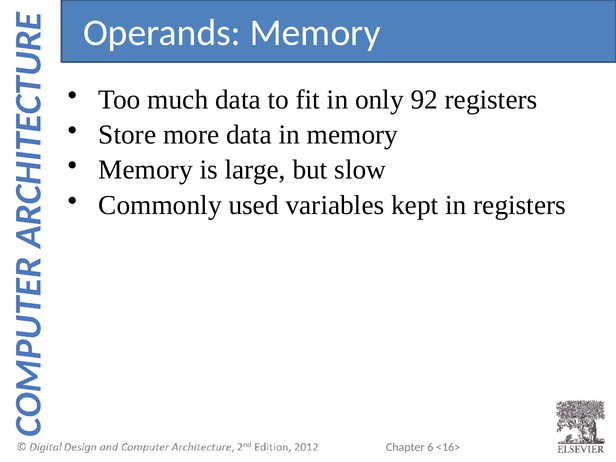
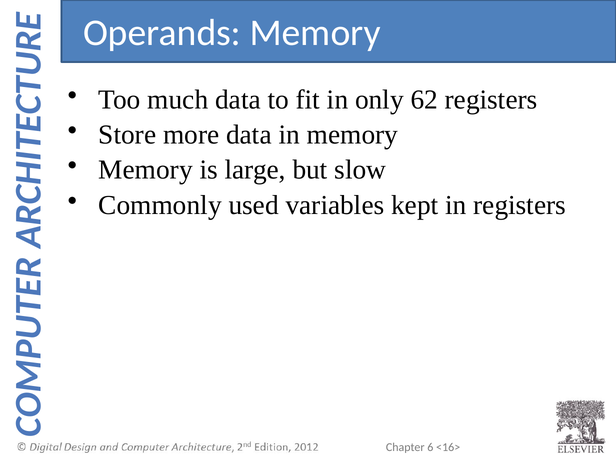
92: 92 -> 62 (424, 100)
